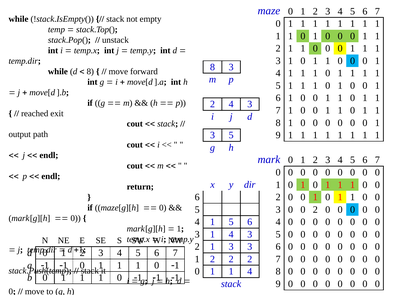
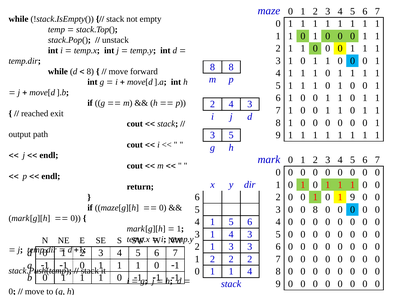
8 3: 3 -> 8 (231, 67)
1: 1 -> 9 (353, 197)
3 0 0 2: 2 -> 8 (315, 210)
